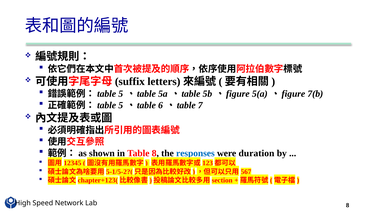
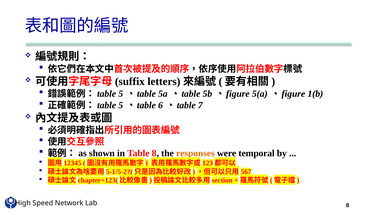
7(b: 7(b -> 1(b (315, 94)
responses colour: blue -> orange (195, 153)
duration: duration -> temporal (257, 153)
